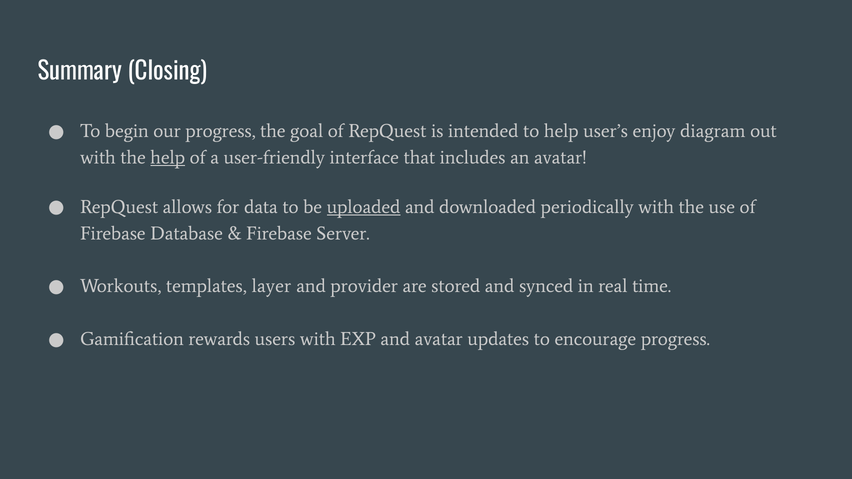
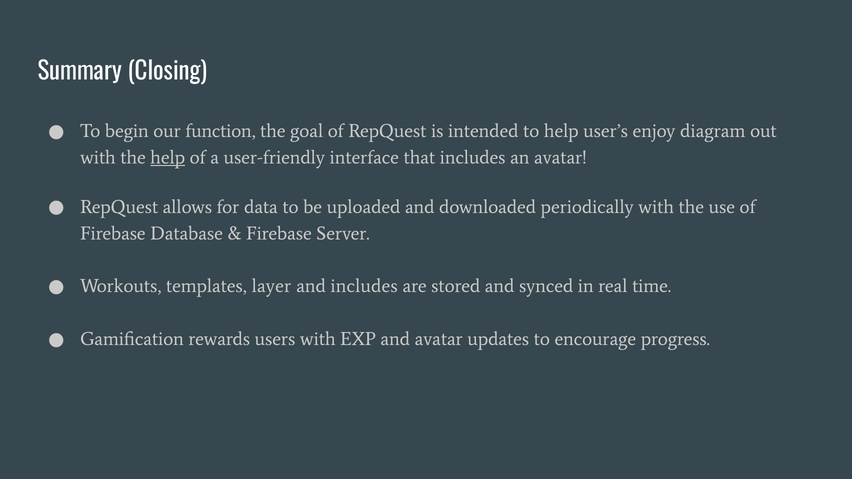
our progress: progress -> function (221, 131)
uploaded underline: present -> none (364, 207)
and provider: provider -> includes (364, 286)
